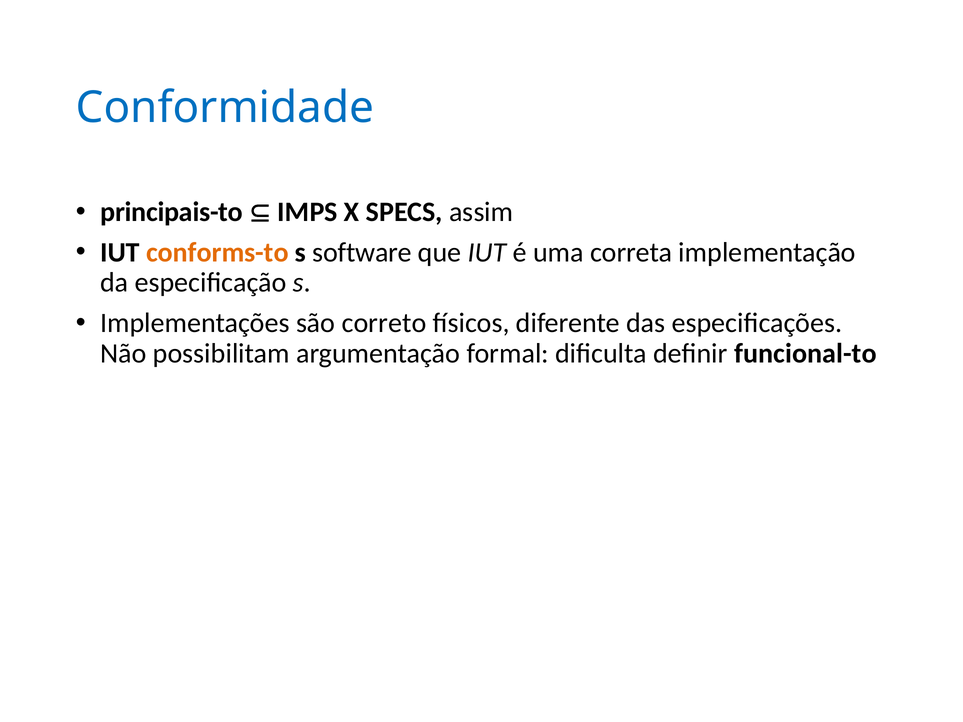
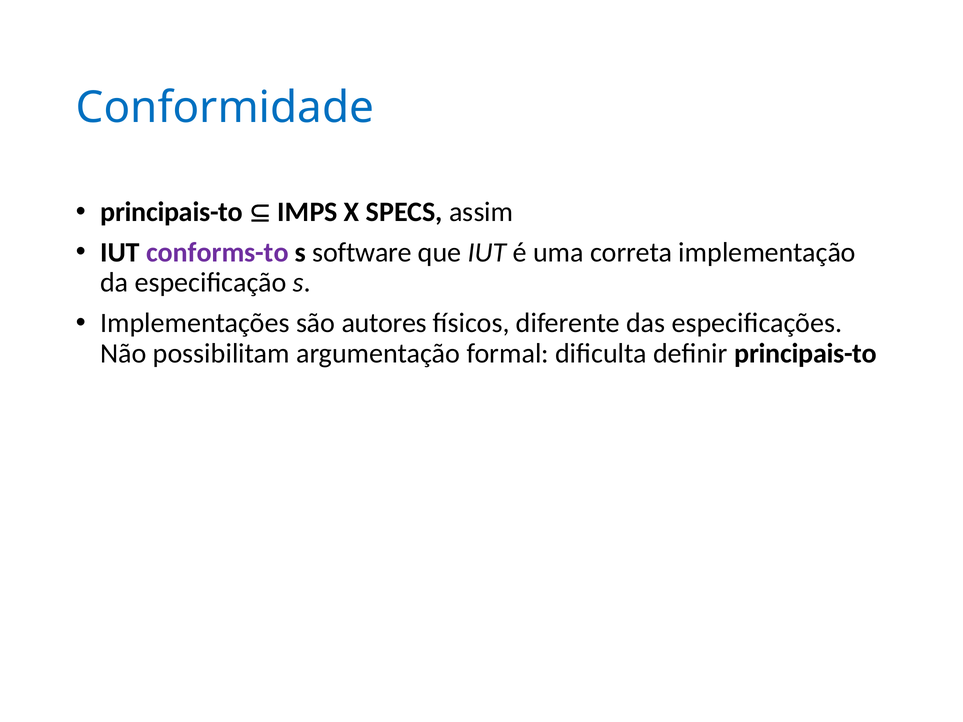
conforms-to colour: orange -> purple (217, 252)
correto: correto -> autores (384, 323)
definir funcional-to: funcional-to -> principais-to (806, 353)
